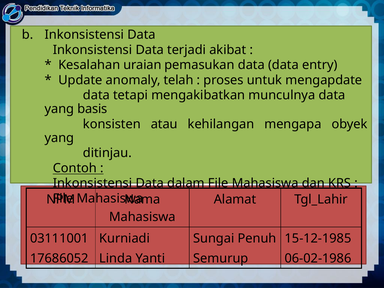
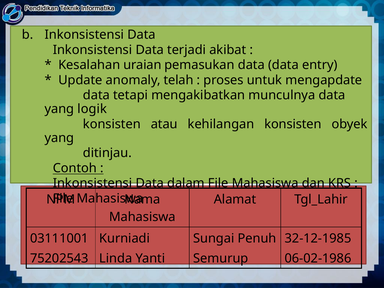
basis: basis -> logik (92, 109)
kehilangan mengapa: mengapa -> konsisten (293, 124)
15-12-1985: 15-12-1985 -> 32-12-1985 (318, 238)
17686052: 17686052 -> 75202543 (59, 258)
